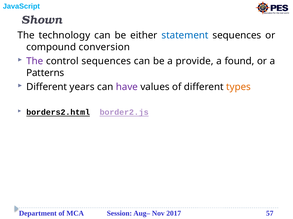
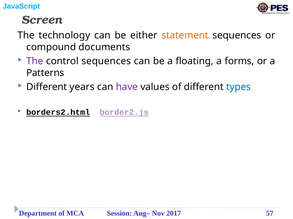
Shown: Shown -> Screen (42, 20)
statement colour: blue -> orange (185, 35)
conversion: conversion -> documents (104, 47)
provide: provide -> floating (195, 61)
found: found -> forms (239, 61)
types colour: orange -> blue (238, 87)
